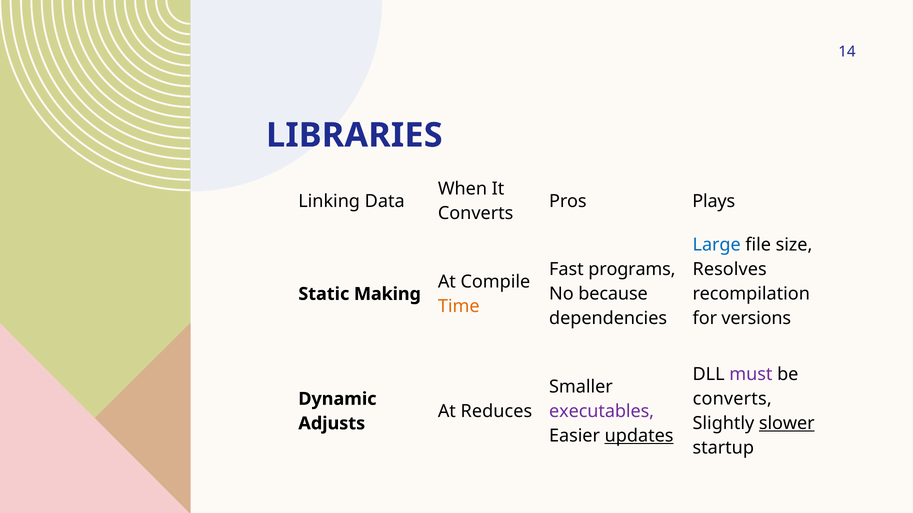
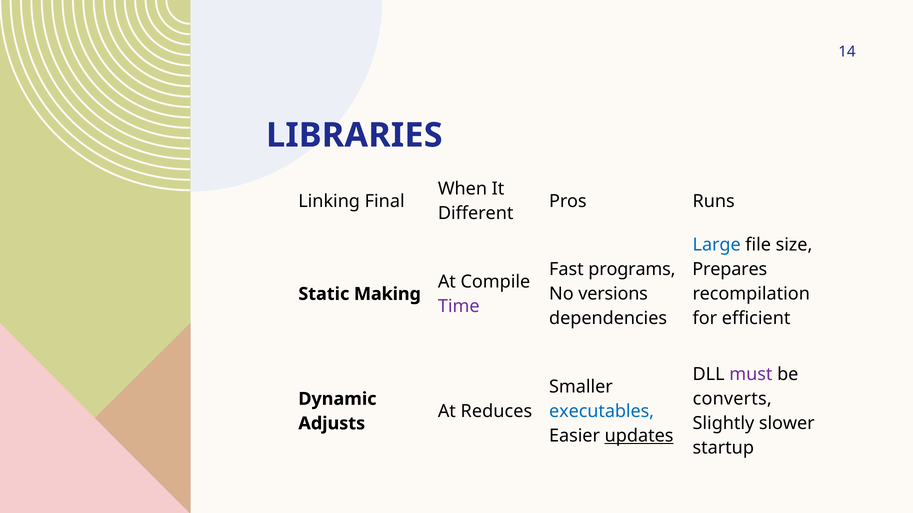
Data: Data -> Final (385, 201)
Plays: Plays -> Runs (714, 201)
Converts: Converts -> Different (476, 214)
Resolves: Resolves -> Prepares (730, 270)
because: because -> versions (613, 294)
Time colour: orange -> purple (459, 307)
versions: versions -> efficient (756, 319)
executables colour: purple -> blue (602, 412)
slower underline: present -> none (787, 424)
